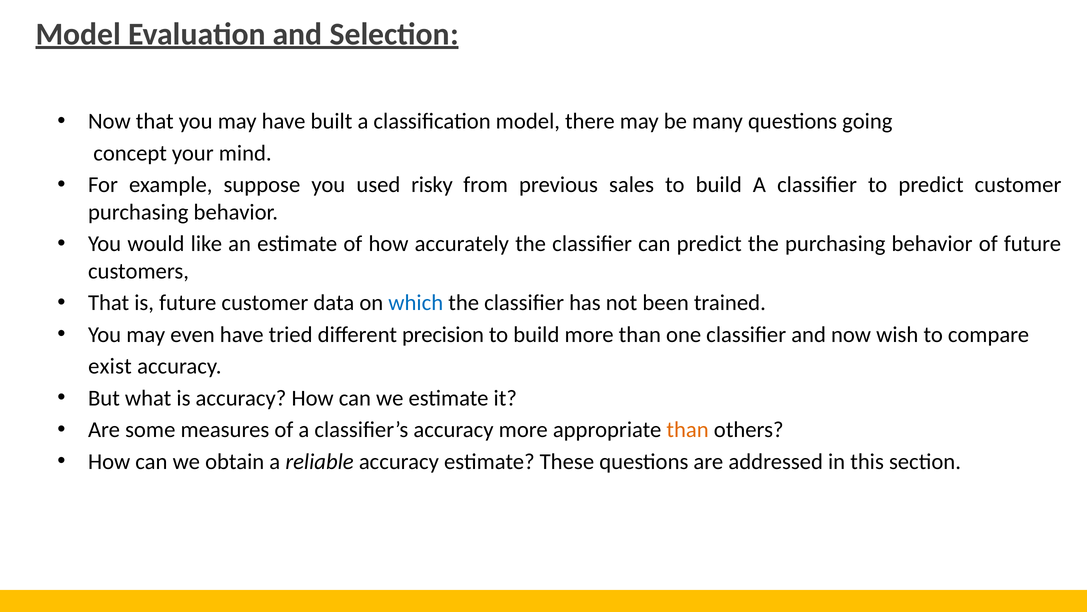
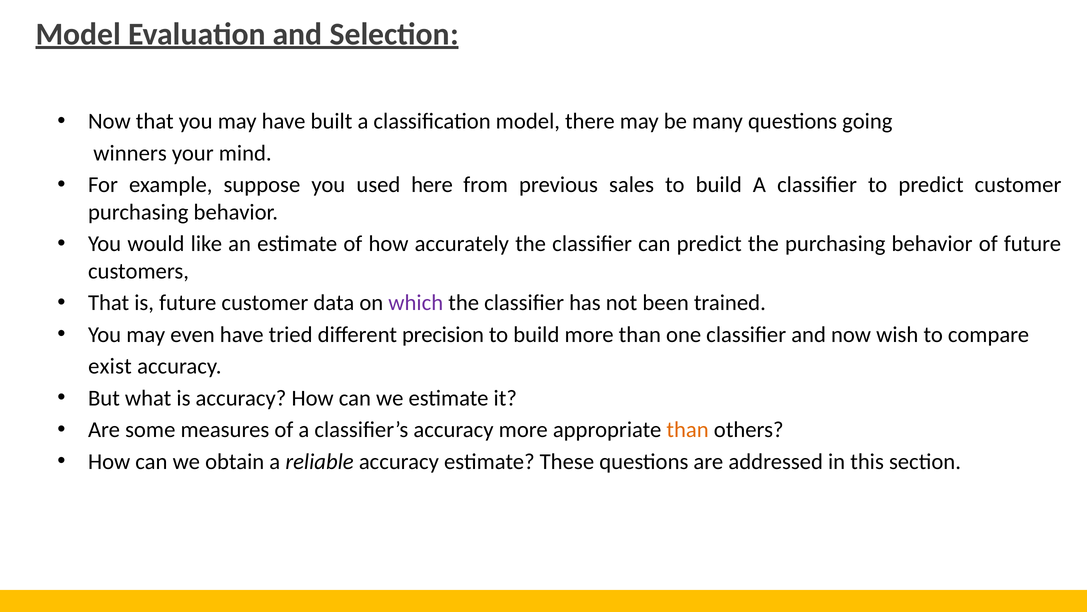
concept: concept -> winners (130, 153)
risky: risky -> here (432, 185)
which colour: blue -> purple (416, 303)
